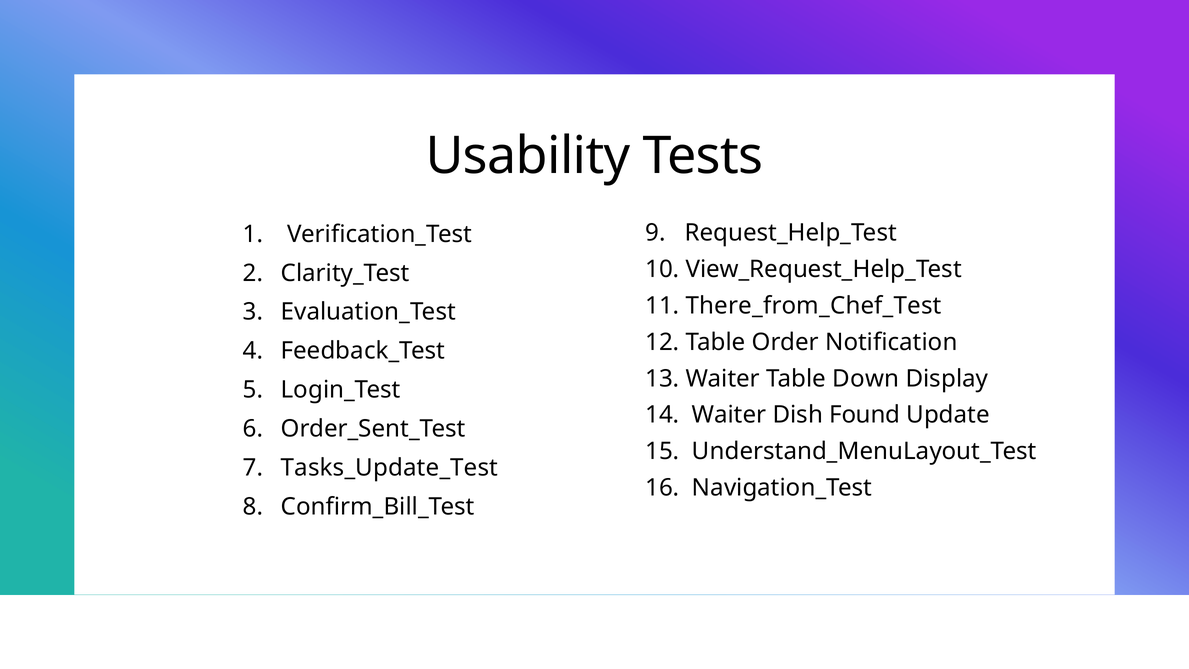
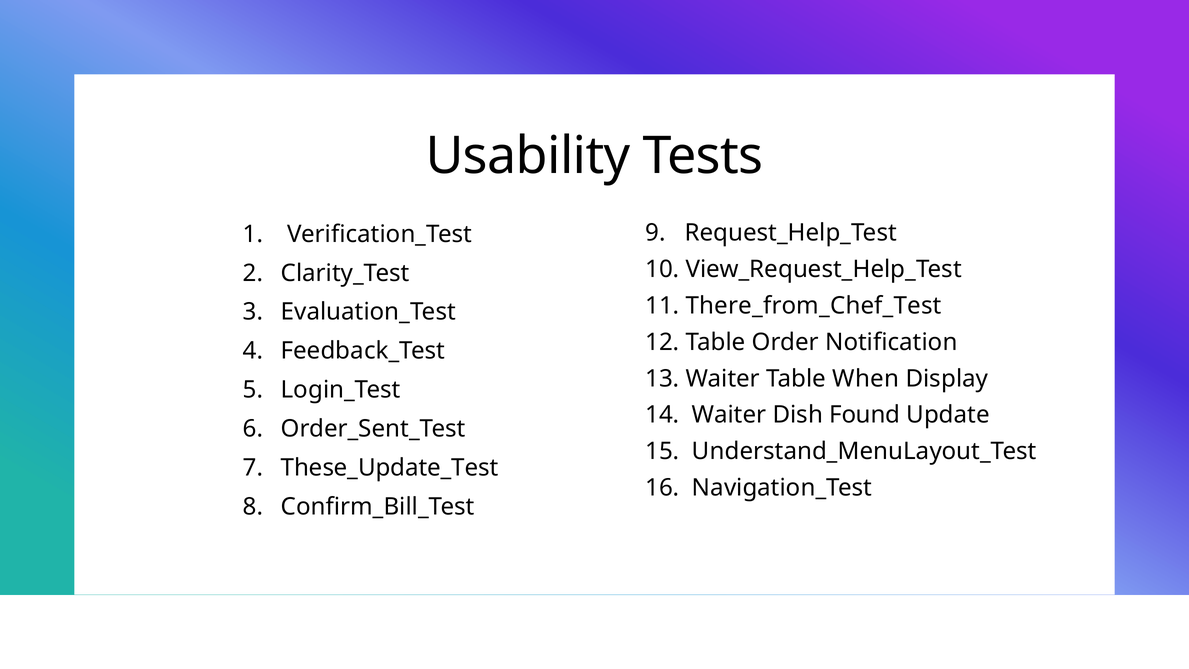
Down: Down -> When (866, 378)
Tasks_Update_Test: Tasks_Update_Test -> These_Update_Test (390, 467)
